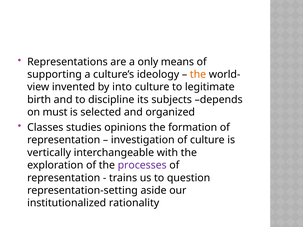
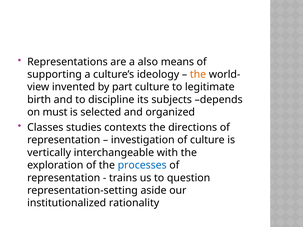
only: only -> also (148, 62)
into: into -> part (122, 87)
opinions: opinions -> contexts (125, 128)
formation: formation -> directions (193, 128)
processes colour: purple -> blue (142, 165)
